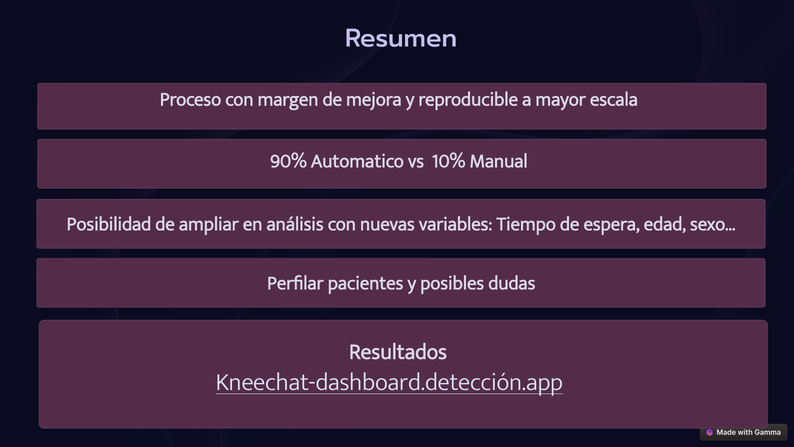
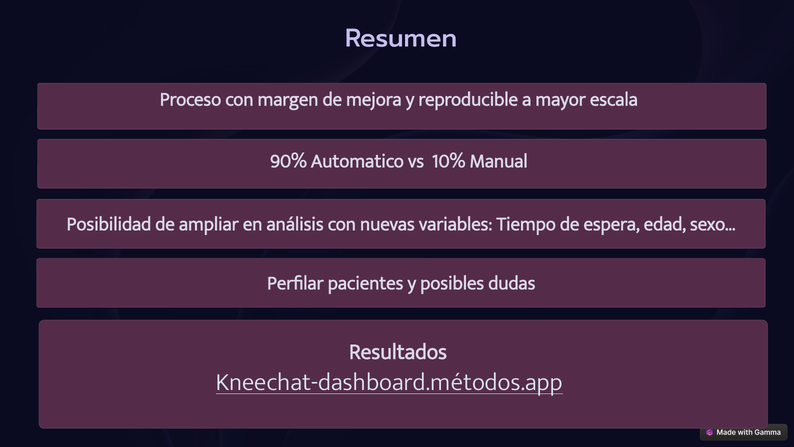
Kneechat-dashboard.detección.app: Kneechat-dashboard.detección.app -> Kneechat-dashboard.métodos.app (389, 382)
